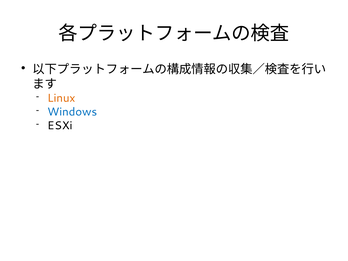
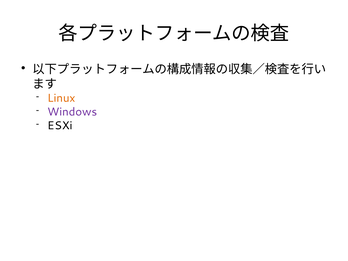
Windows colour: blue -> purple (72, 112)
